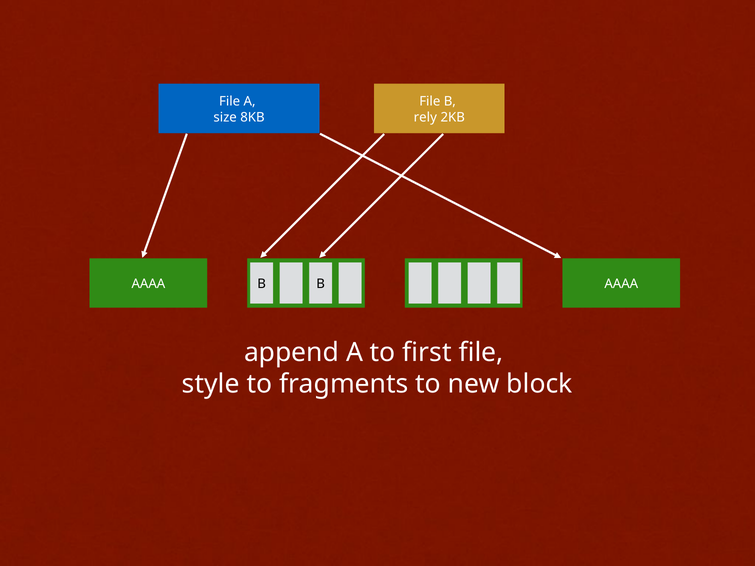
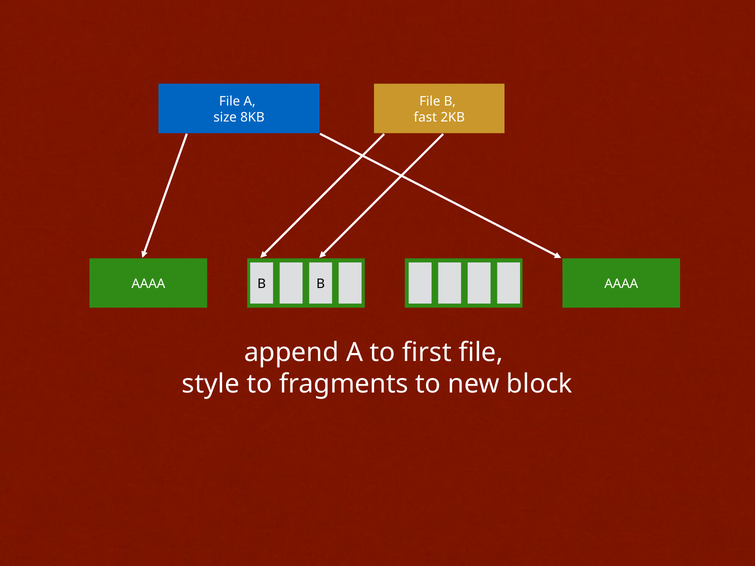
rely: rely -> fast (425, 117)
